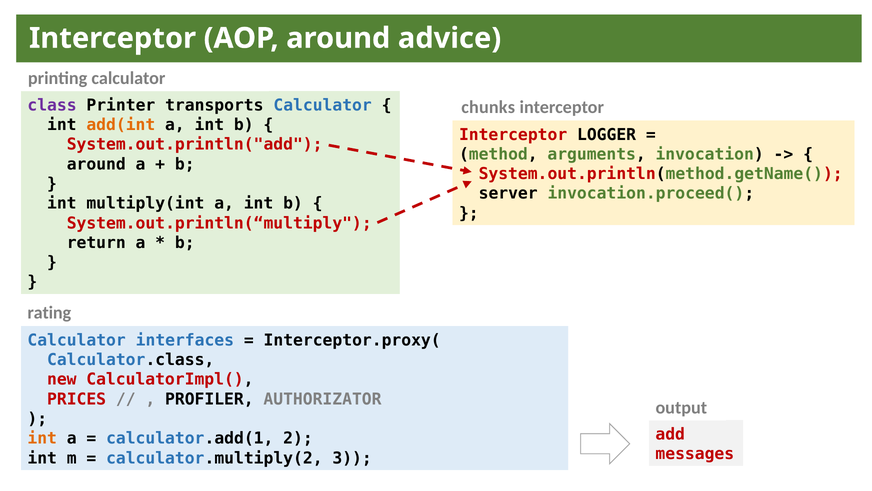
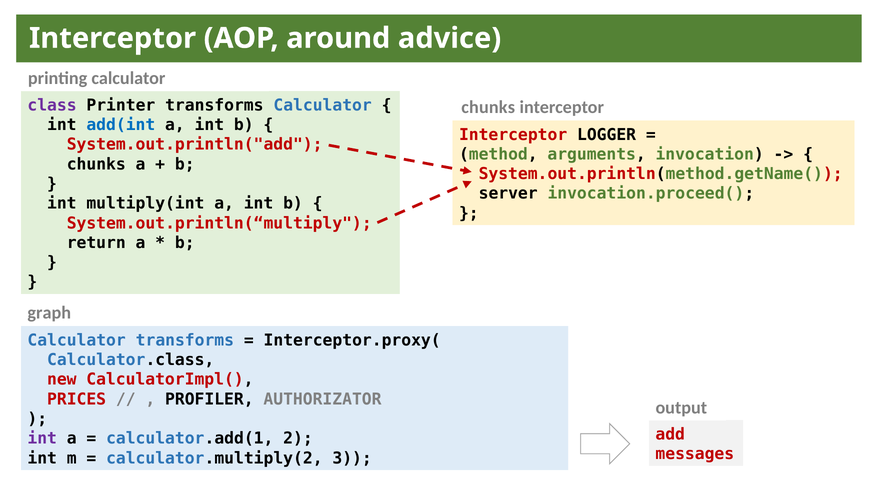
Printer transports: transports -> transforms (214, 105)
add(int colour: orange -> blue (121, 125)
around: around -> chunks (96, 164)
rating: rating -> graph (49, 312)
Calculator interfaces: interfaces -> transforms (185, 340)
int colour: orange -> purple (42, 438)
